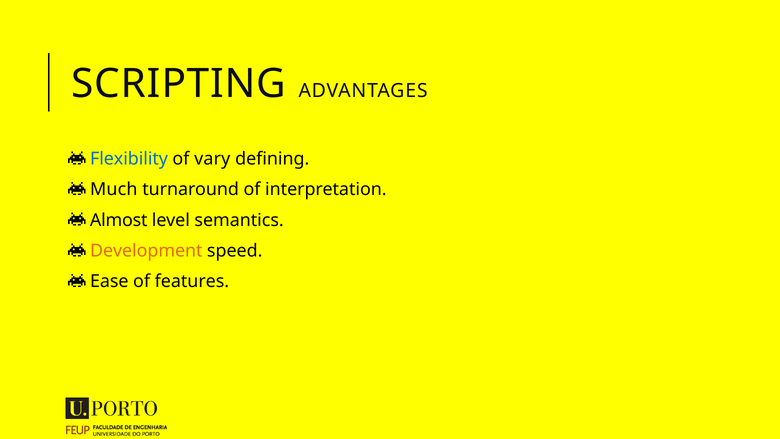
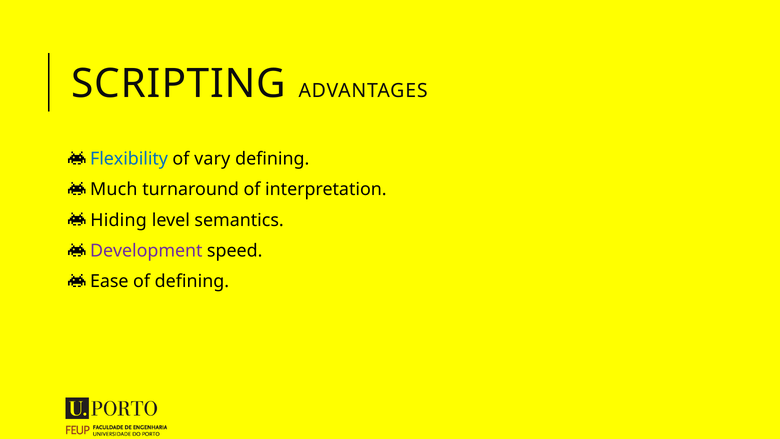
Almost: Almost -> Hiding (119, 220)
Development colour: orange -> purple (146, 251)
of features: features -> defining (192, 281)
